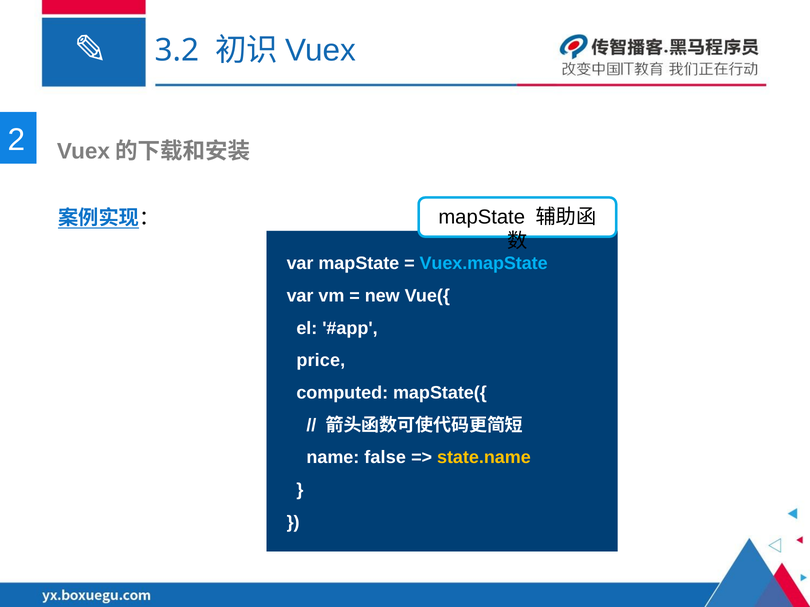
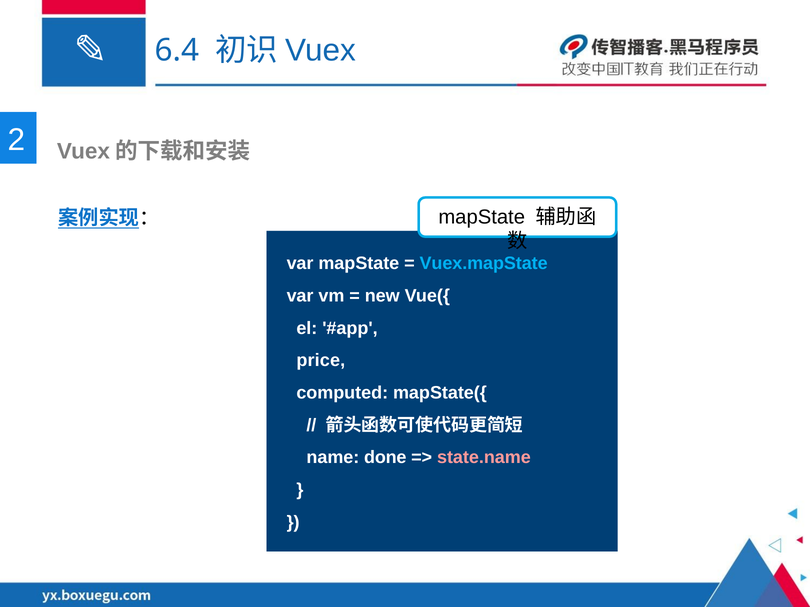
3.2: 3.2 -> 6.4 (177, 50)
false: false -> done (385, 458)
state.name colour: yellow -> pink (484, 458)
